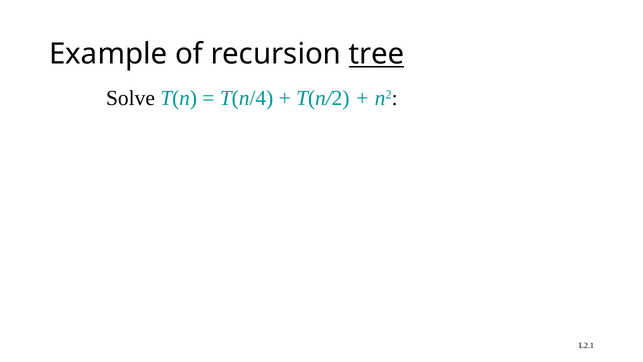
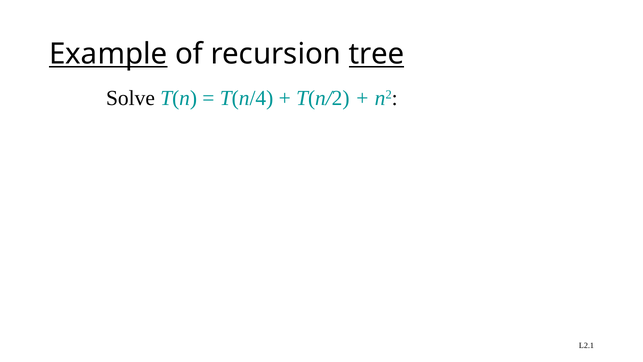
Example underline: none -> present (108, 54)
